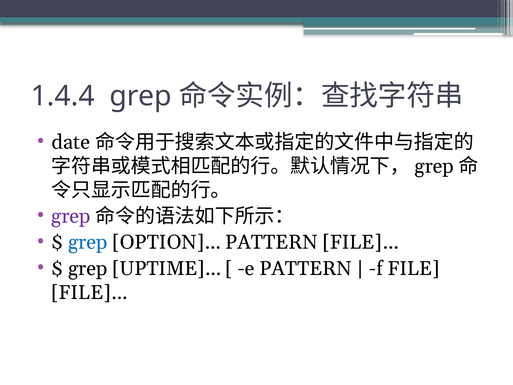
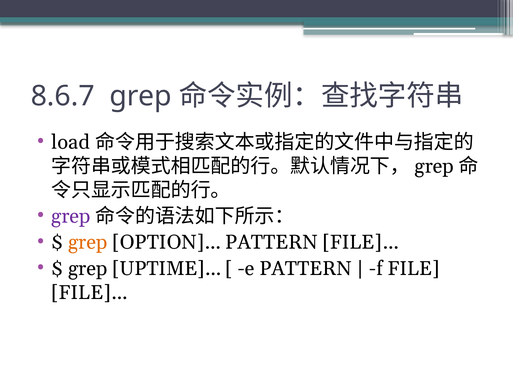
1.4.4: 1.4.4 -> 8.6.7 (63, 96)
date: date -> load (71, 142)
grep colour: blue -> orange (88, 242)
